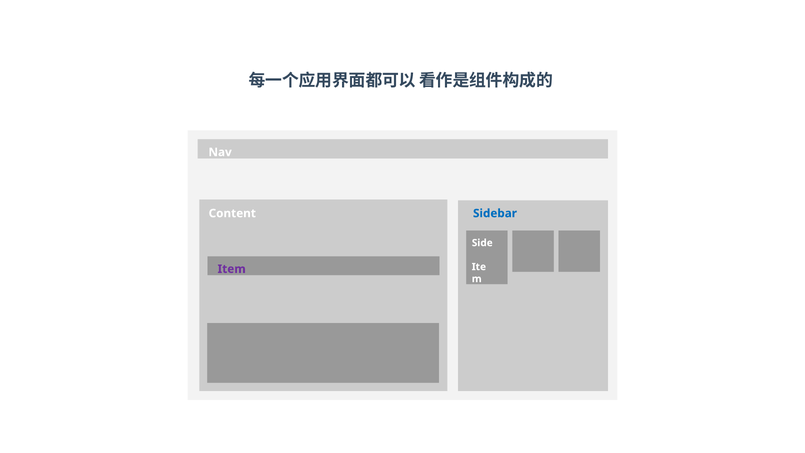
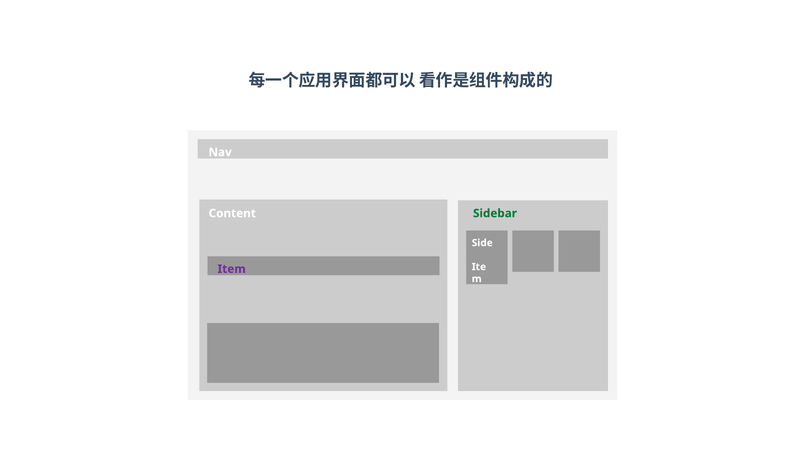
Sidebar colour: blue -> green (495, 213)
